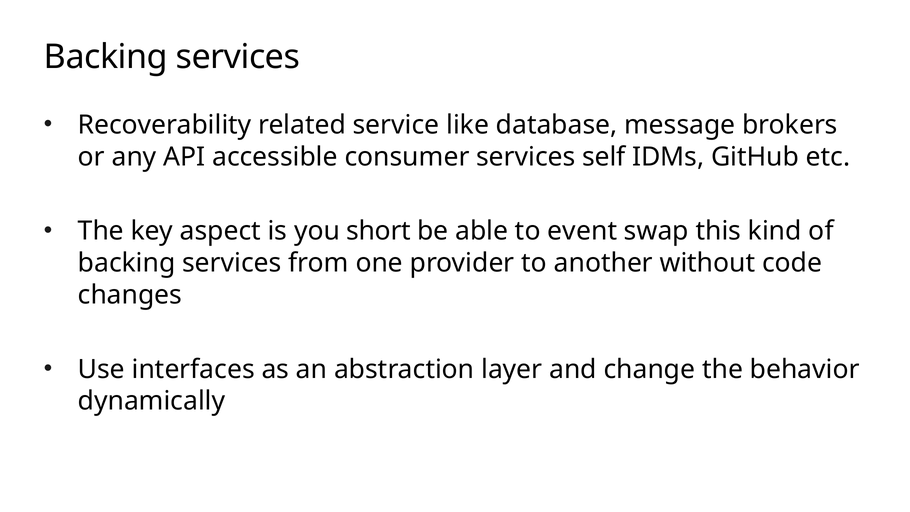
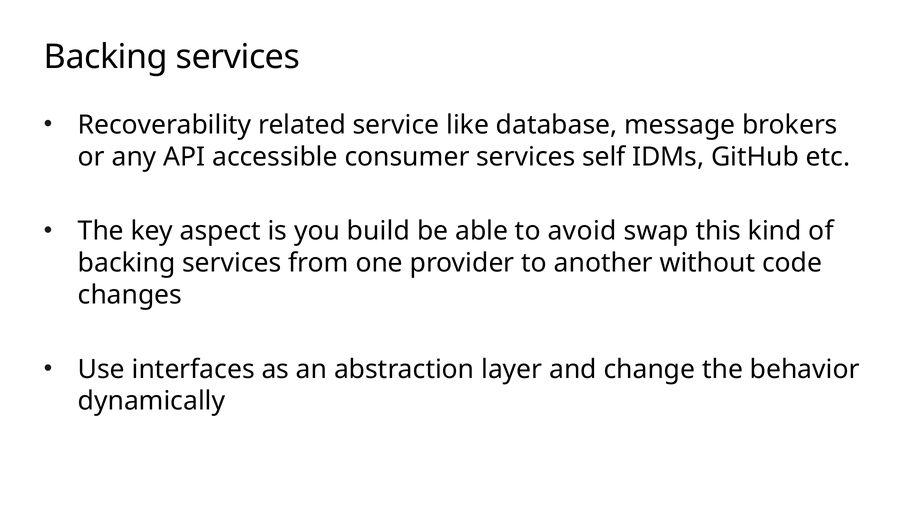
short: short -> build (379, 231)
event: event -> avoid (582, 231)
